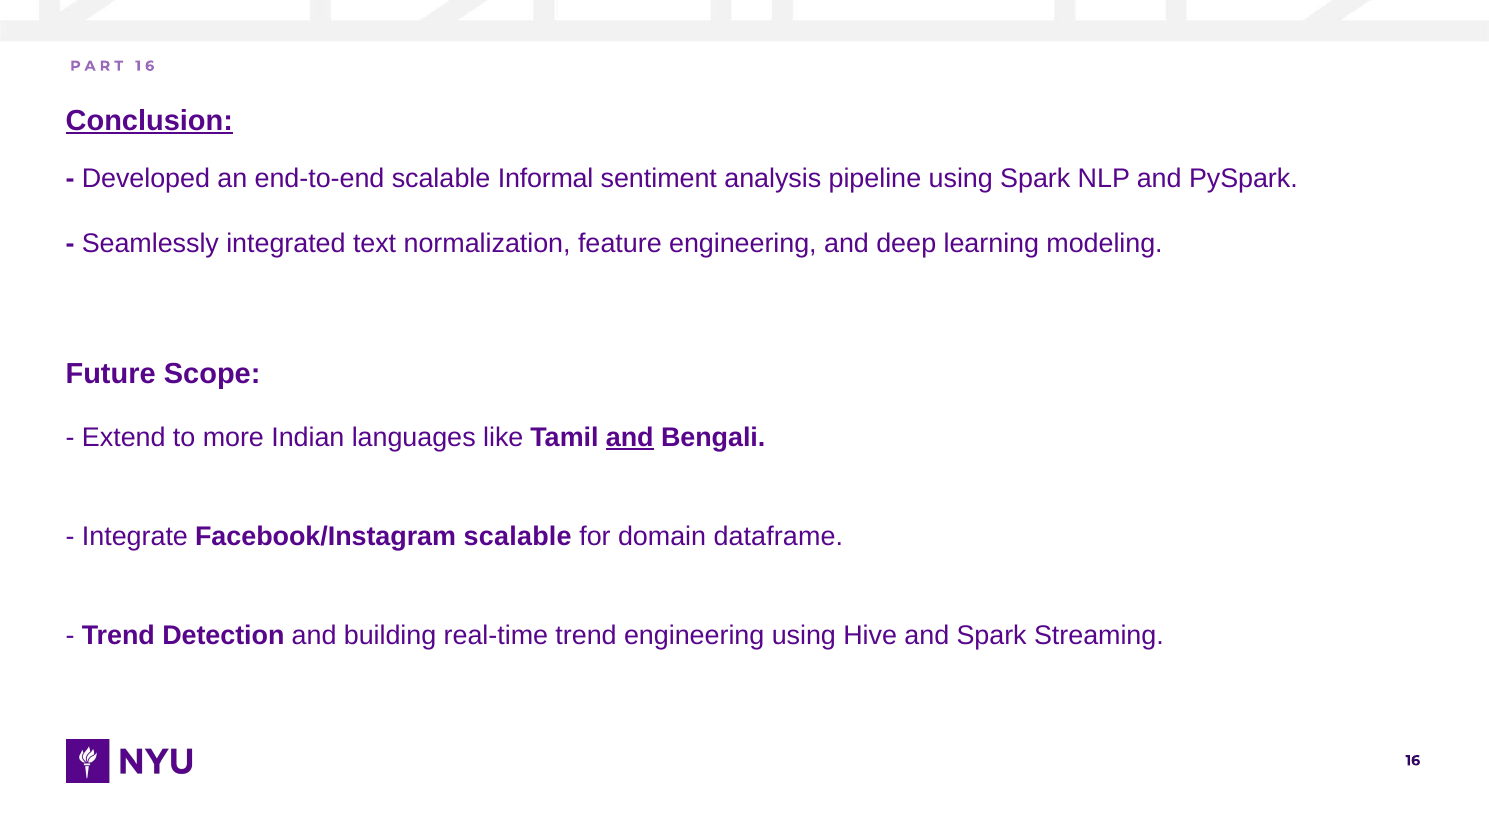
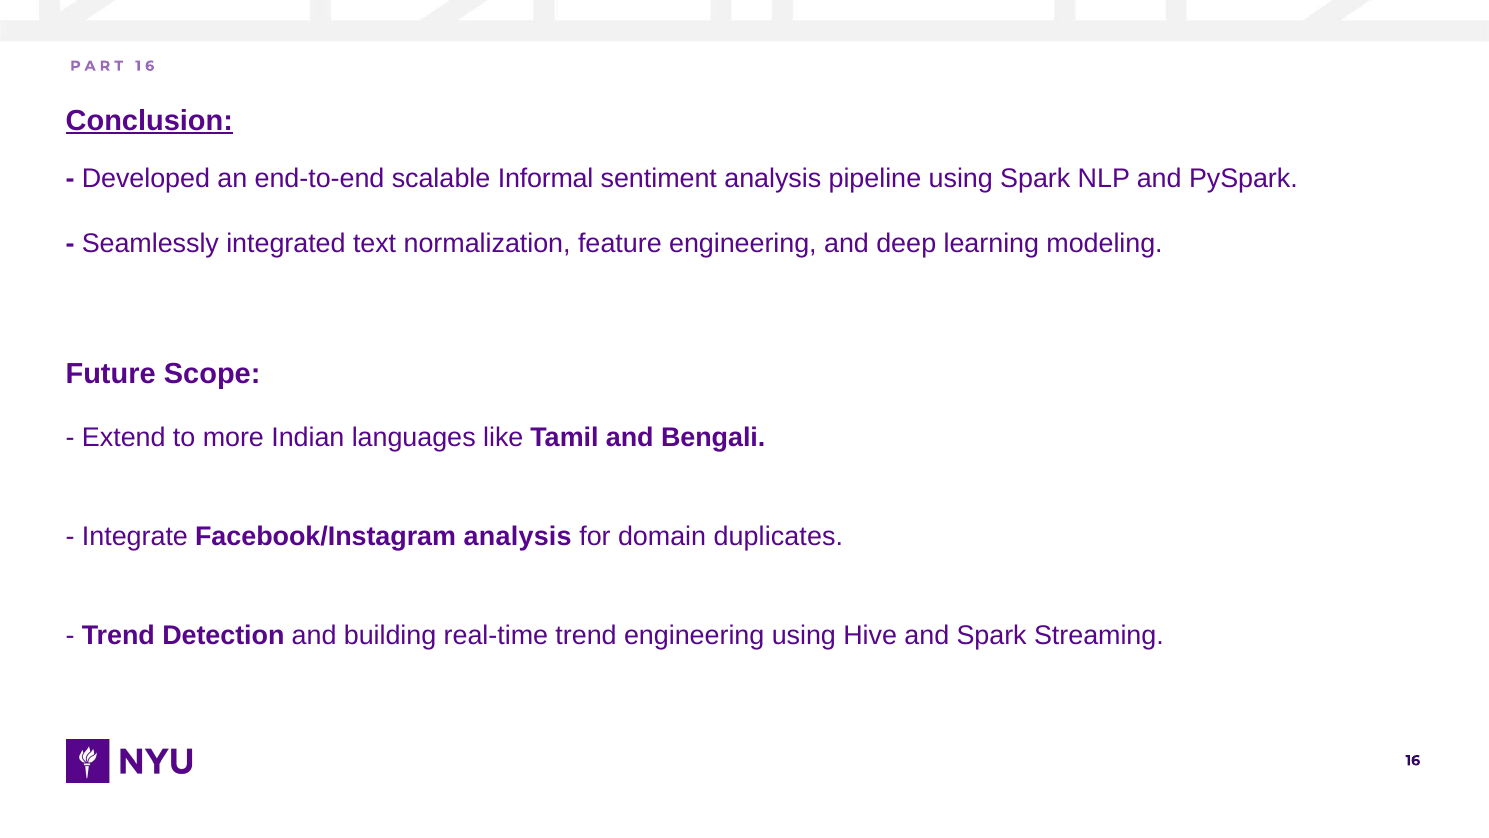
and underline: present -> none (630, 437)
Facebook/Instagram scalable: scalable -> analysis (518, 536)
dataframe: dataframe -> duplicates (778, 536)
